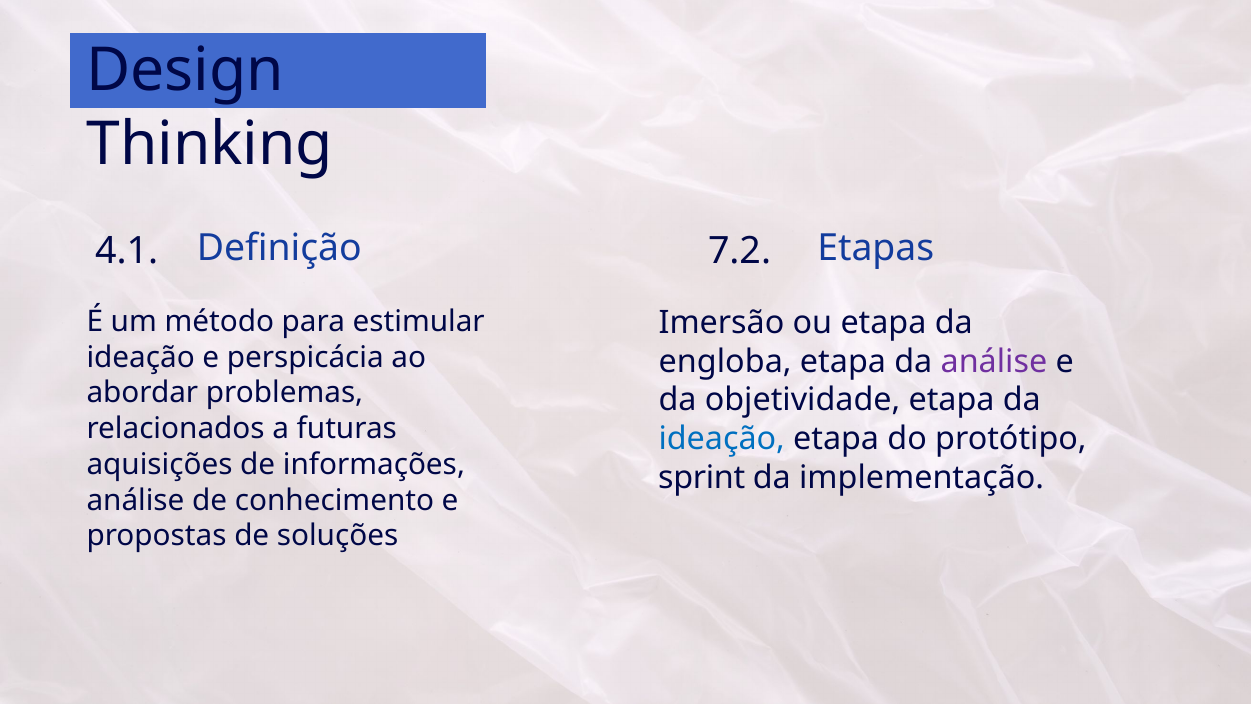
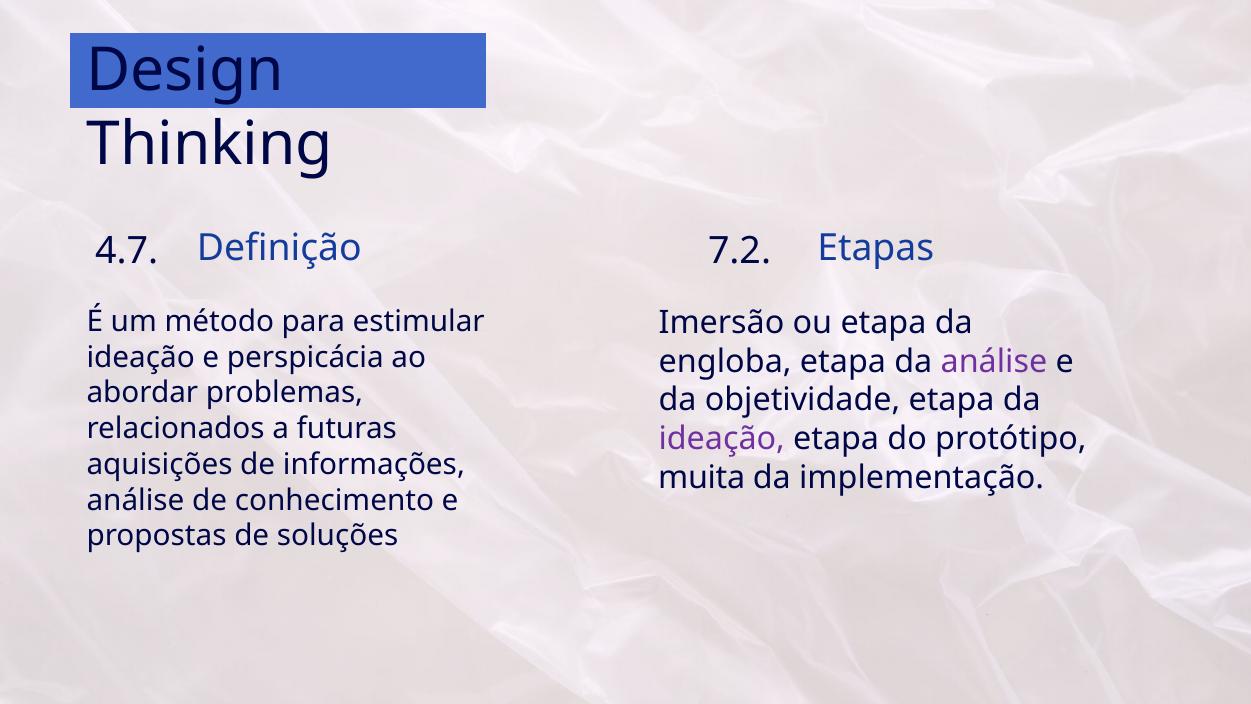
4.1: 4.1 -> 4.7 (127, 251)
ideação colour: blue -> purple (722, 439)
sprint: sprint -> muita (702, 478)
